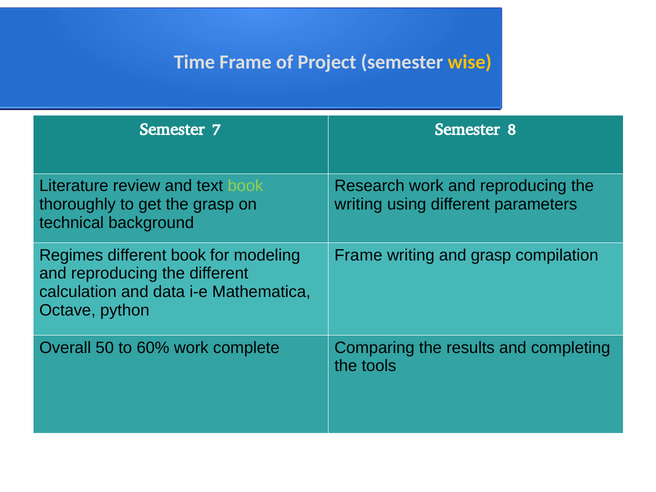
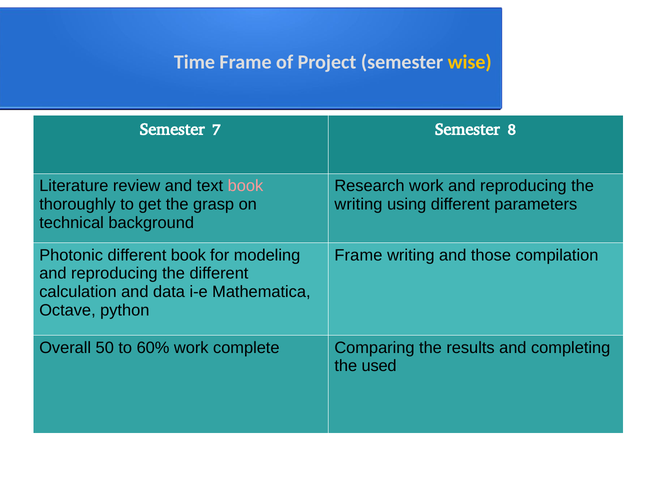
book colour: light green -> pink (245, 186)
Regimes: Regimes -> Photonic (71, 255)
and grasp: grasp -> those (491, 255)
tools: tools -> used (379, 366)
